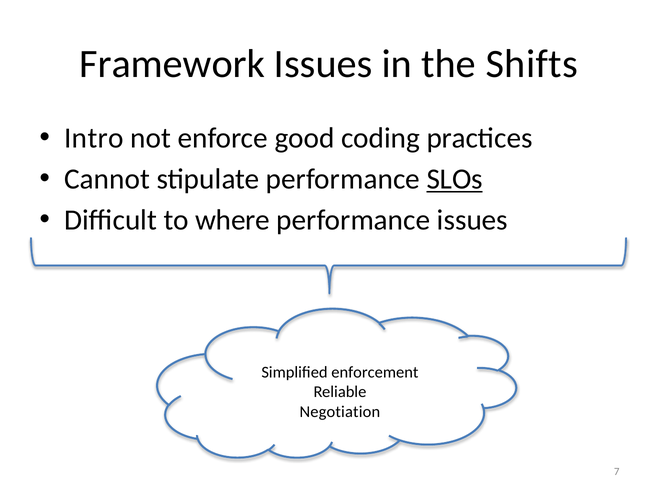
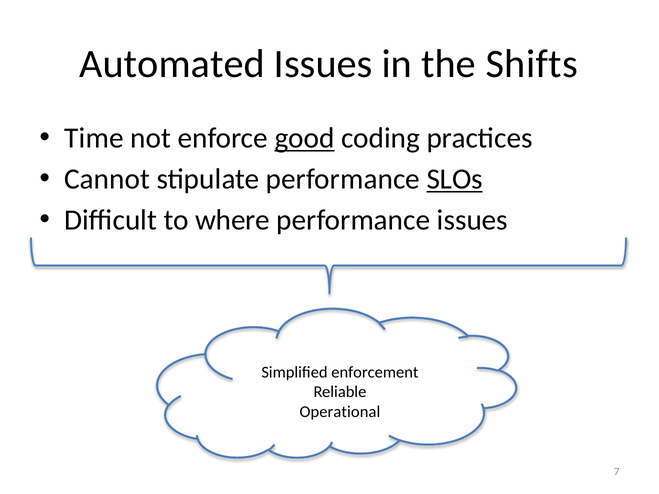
Framework: Framework -> Automated (172, 64)
Intro: Intro -> Time (94, 138)
good underline: none -> present (305, 138)
Negotiation: Negotiation -> Operational (340, 412)
